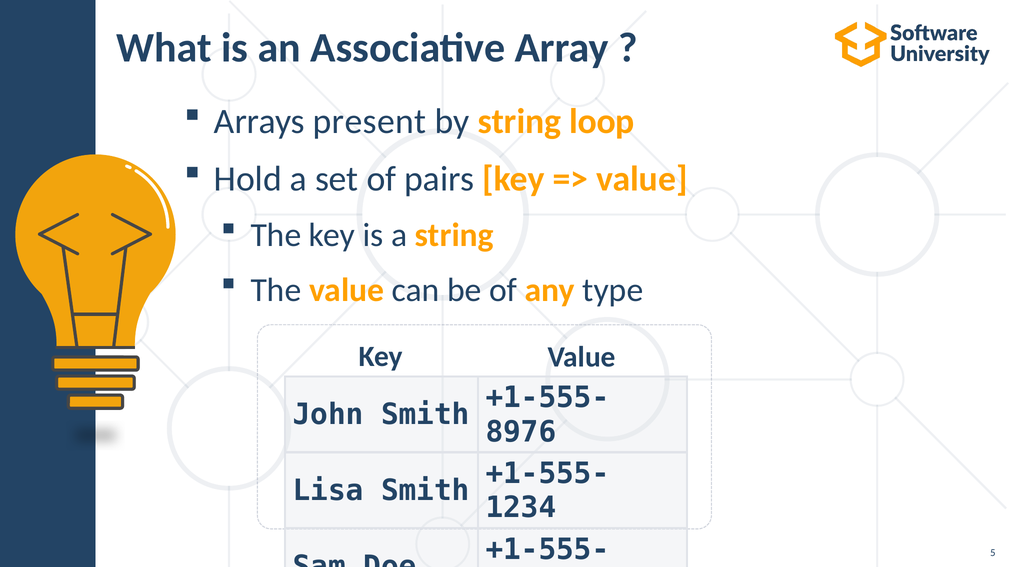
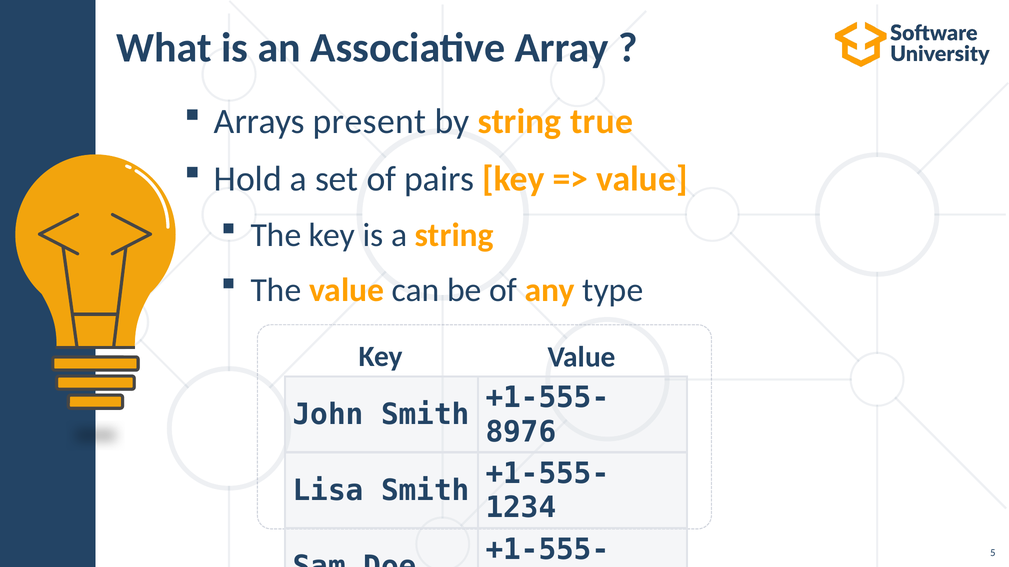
loop: loop -> true (602, 122)
